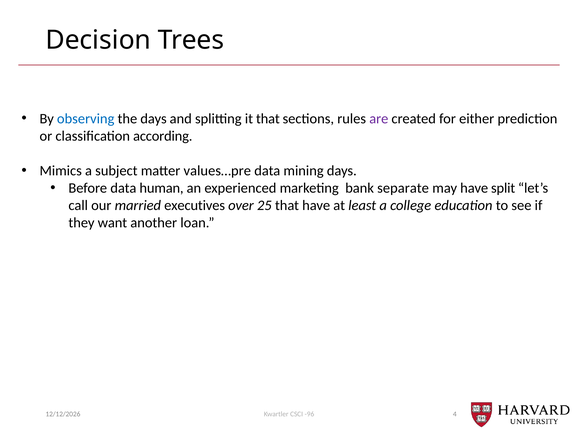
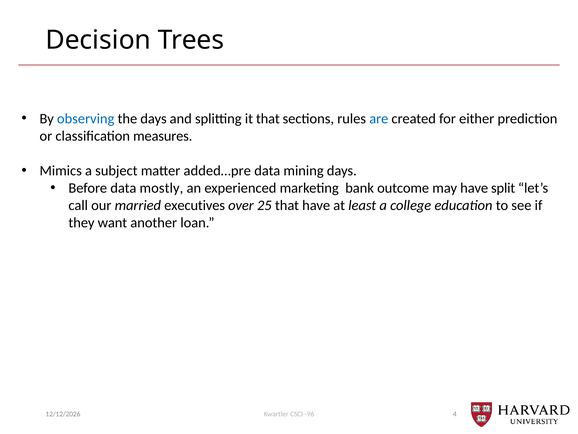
are colour: purple -> blue (379, 118)
according: according -> measures (163, 136)
values…pre: values…pre -> added…pre (217, 170)
human: human -> mostly (161, 188)
separate: separate -> outcome (403, 188)
